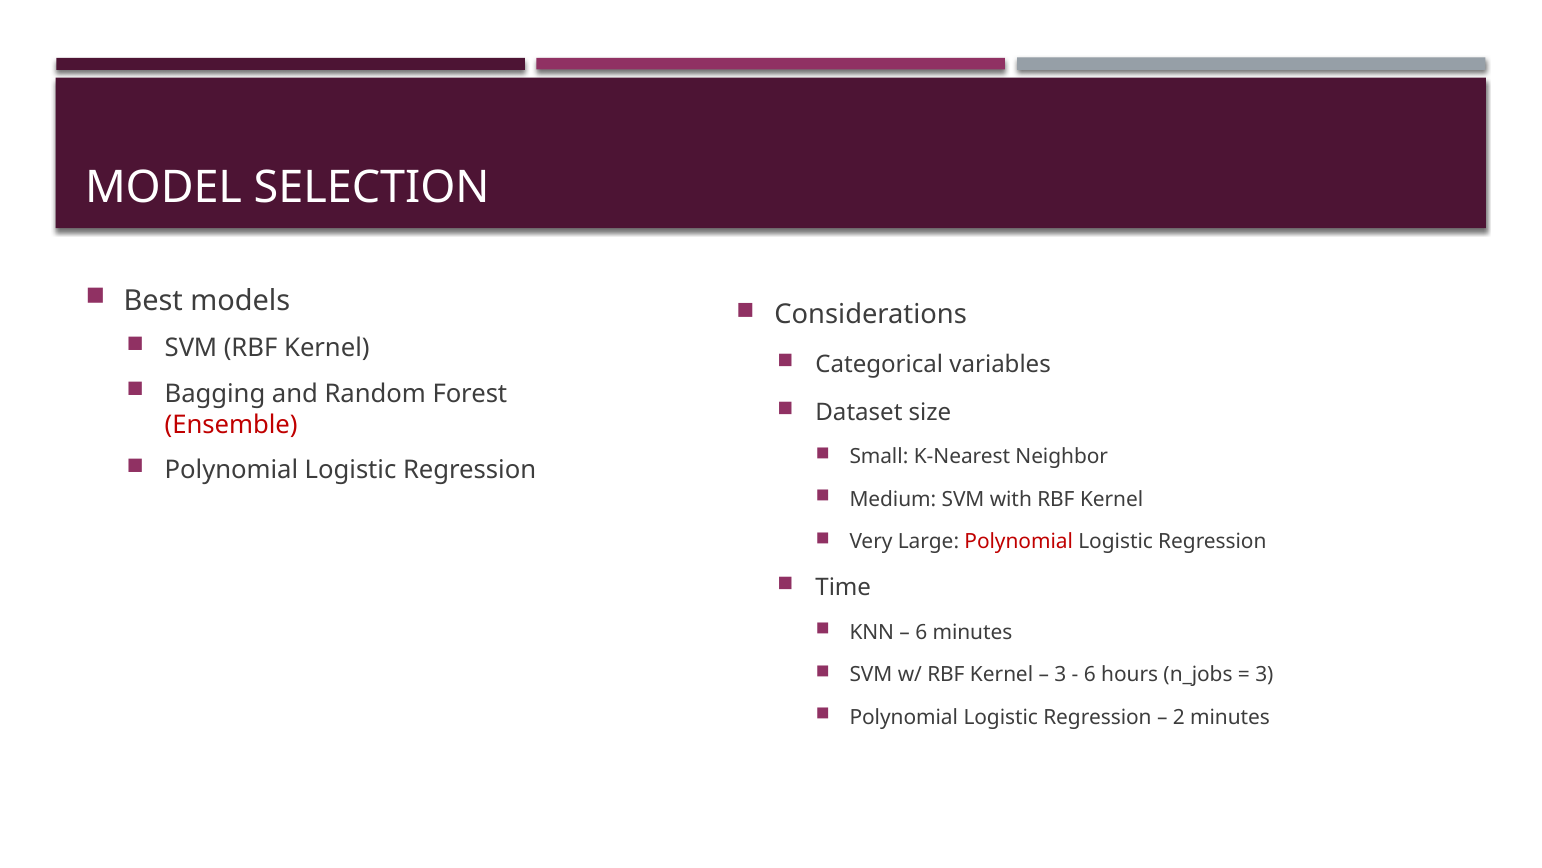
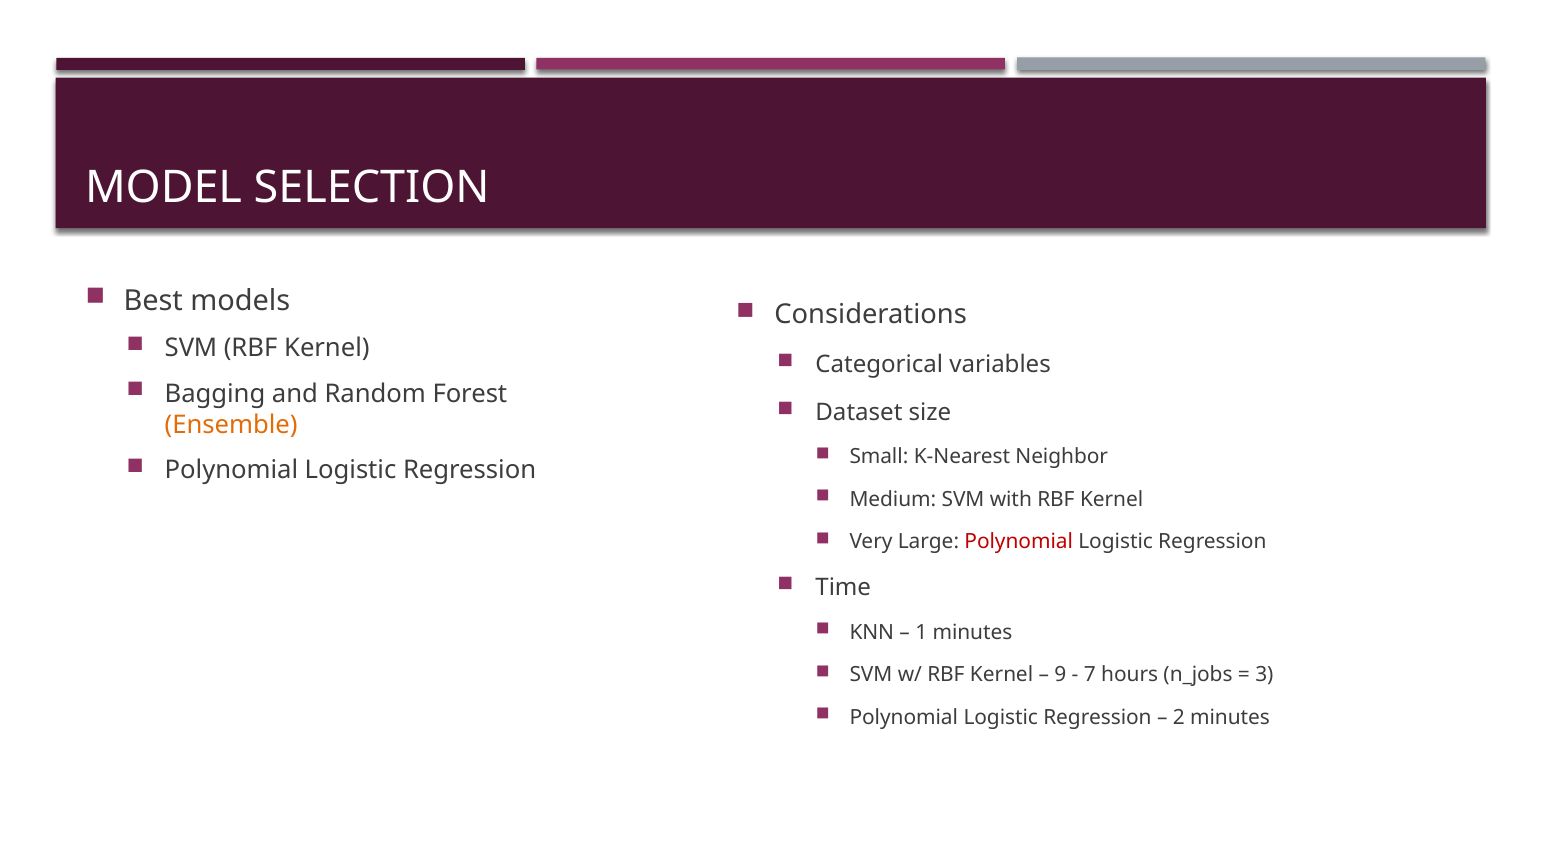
Ensemble colour: red -> orange (231, 425)
6: 6 -> 1 (921, 632)
3: 3 -> 9 (1060, 674)
6: 6 -> 7 (1090, 674)
